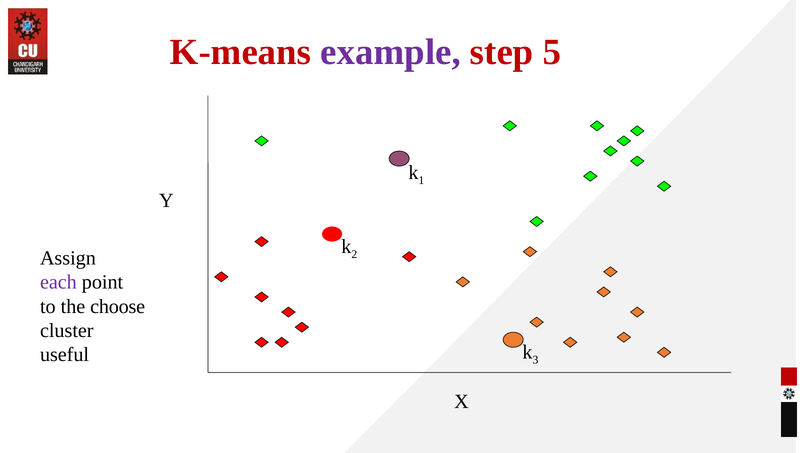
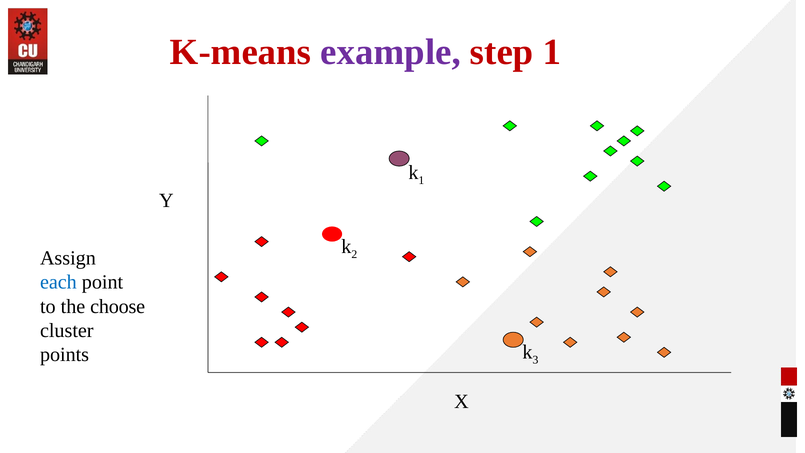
step 5: 5 -> 1 (552, 52)
each colour: purple -> blue (58, 282)
useful: useful -> points (65, 355)
